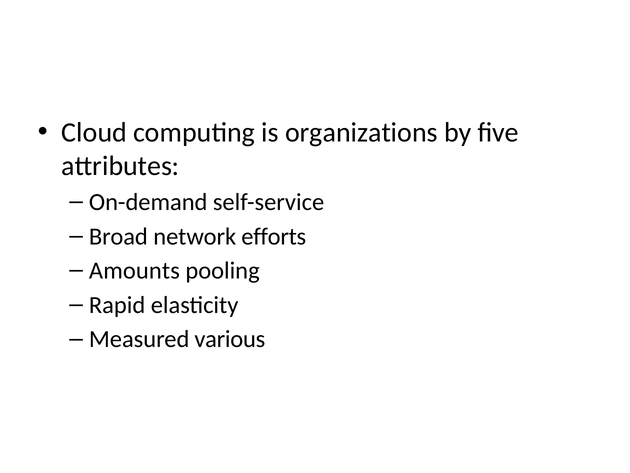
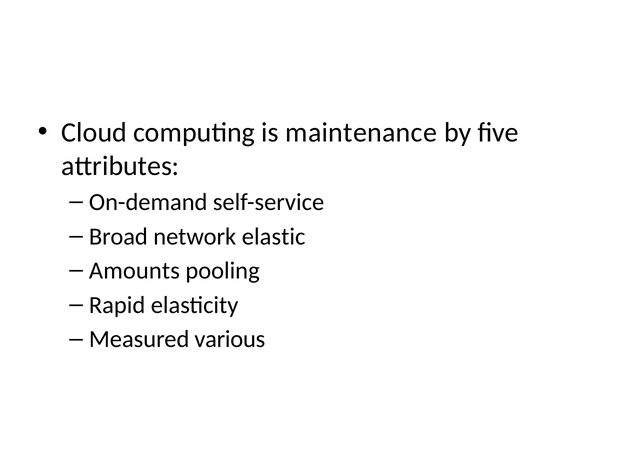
organizations: organizations -> maintenance (361, 132)
efforts: efforts -> elastic (274, 236)
